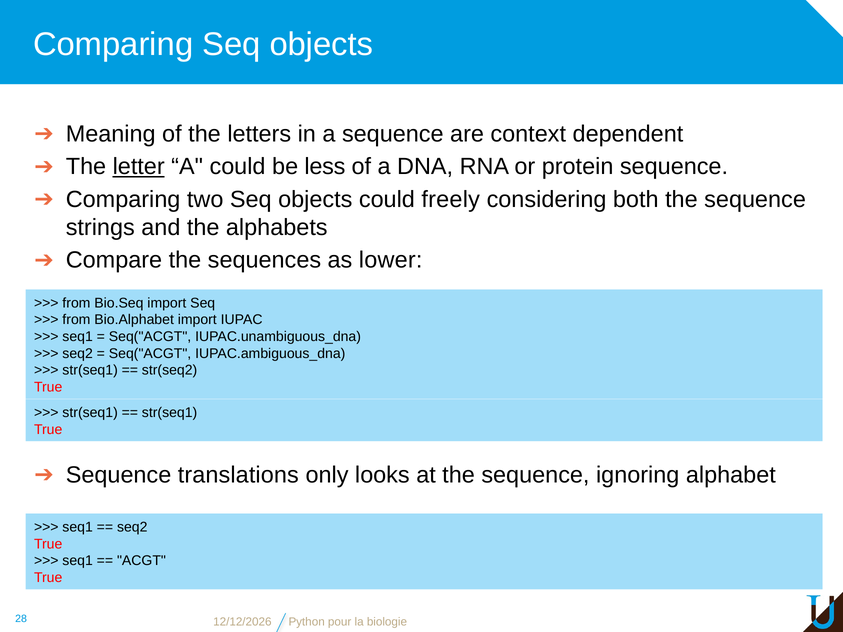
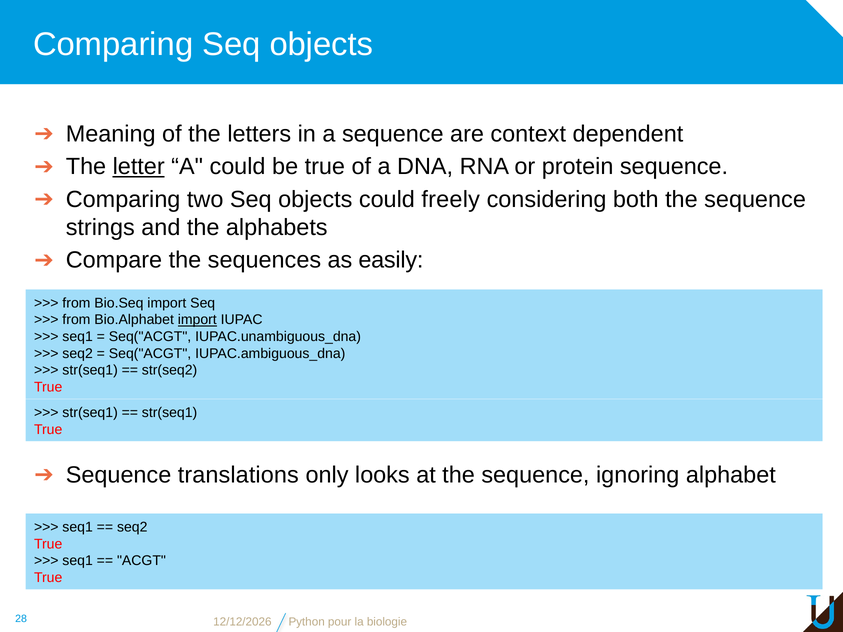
be less: less -> true (325, 167)
lower: lower -> easily (391, 260)
import underline: none -> present (197, 320)
